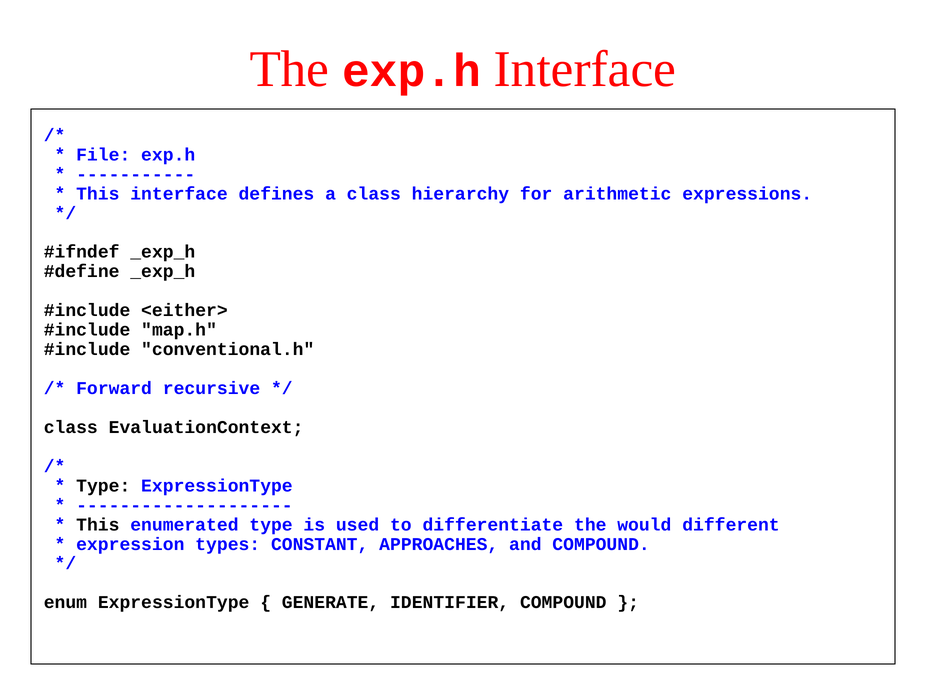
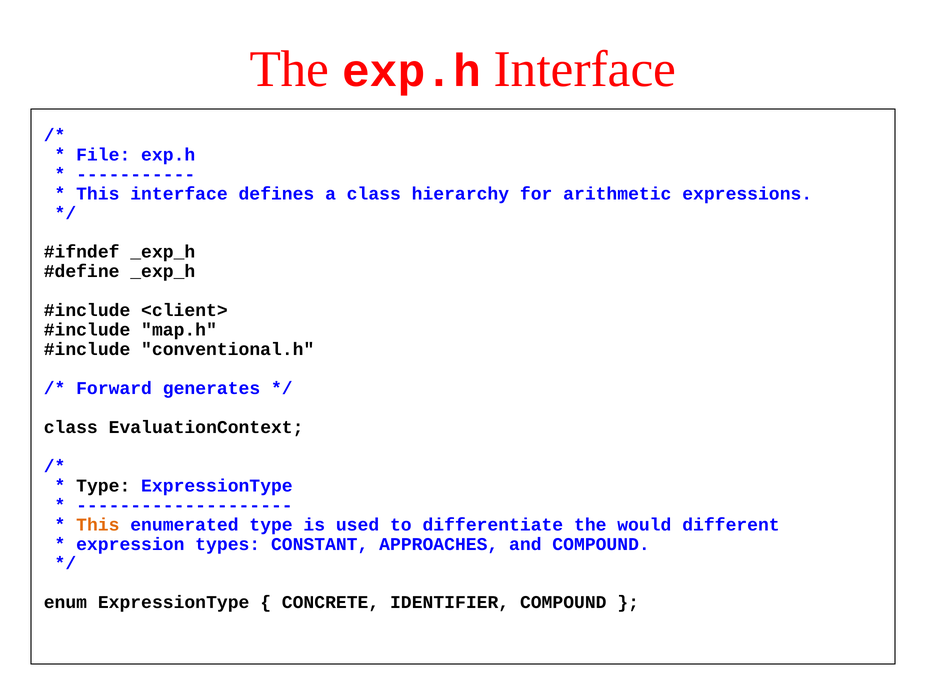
<either>: <either> -> <client> (184, 310)
recursive: recursive -> generates (212, 388)
This colour: black -> orange (98, 524)
GENERATE: GENERATE -> CONCRETE (331, 602)
